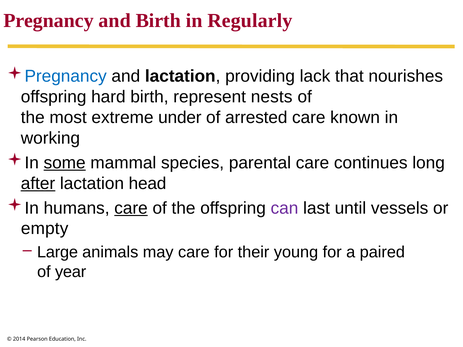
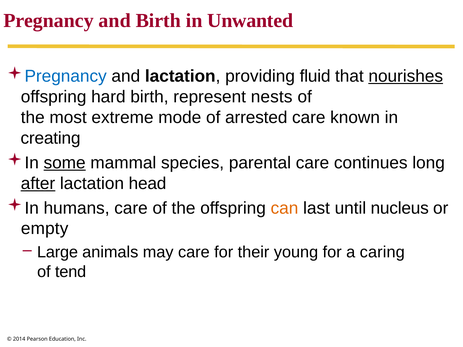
Regularly: Regularly -> Unwanted (250, 21)
lack: lack -> fluid (315, 76)
nourishes underline: none -> present (406, 76)
under: under -> mode (180, 118)
working: working -> creating (51, 138)
care underline: present -> none (131, 208)
can colour: purple -> orange (284, 208)
vessels: vessels -> nucleus (400, 208)
paired: paired -> caring (382, 252)
year: year -> tend (71, 272)
